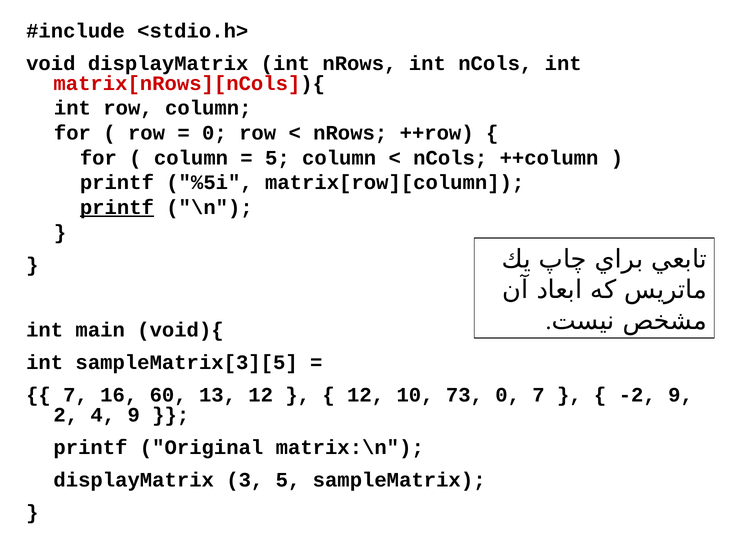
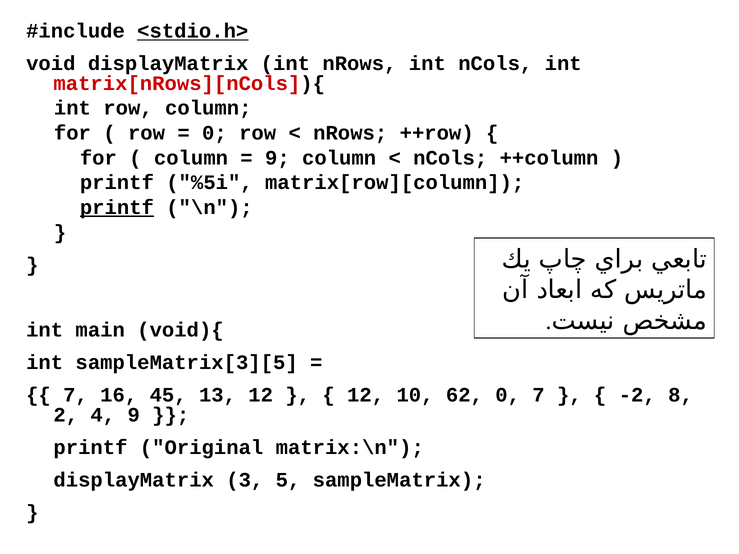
<stdio.h> underline: none -> present (193, 31)
5: 5 -> 9 (277, 158)
60: 60 -> 45 (168, 395)
73: 73 -> 62 (464, 395)
-2 9: 9 -> 8 (681, 395)
